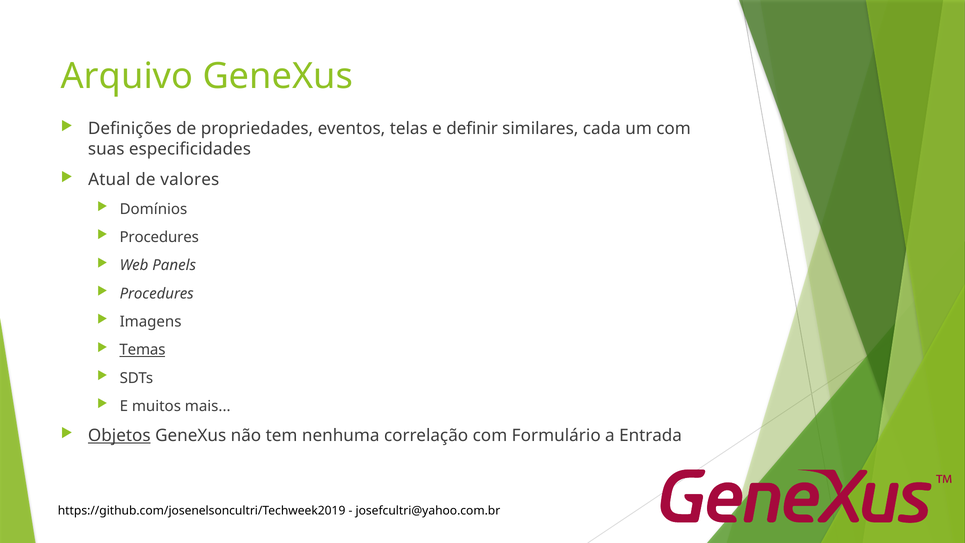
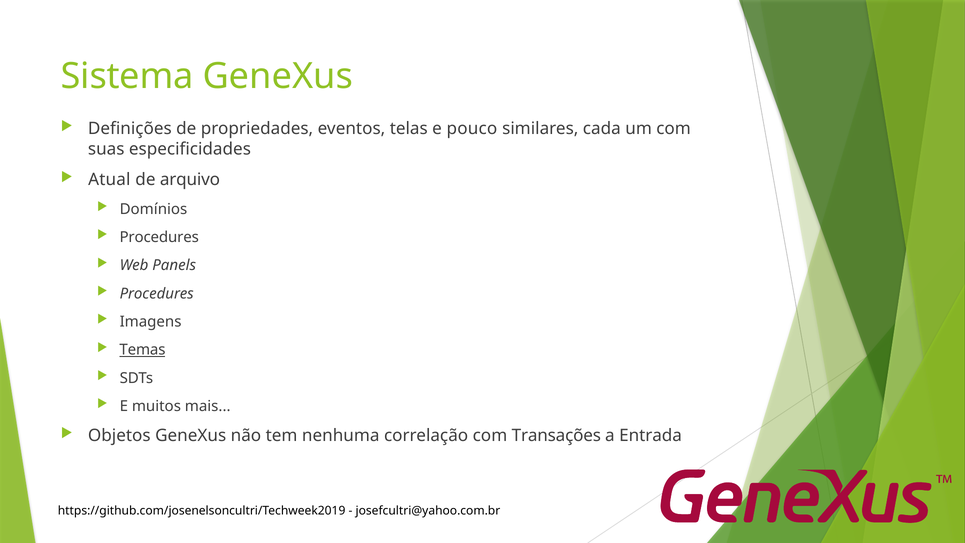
Arquivo: Arquivo -> Sistema (127, 76)
definir: definir -> pouco (472, 129)
valores: valores -> arquivo (190, 180)
Objetos underline: present -> none (119, 436)
Formulário: Formulário -> Transações (556, 436)
